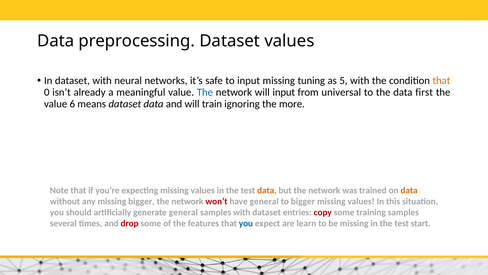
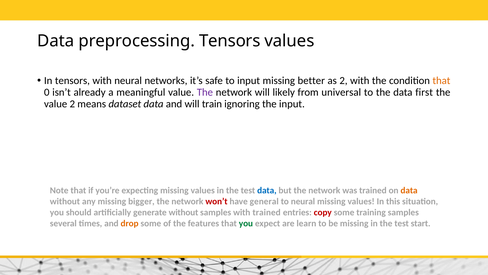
preprocessing Dataset: Dataset -> Tensors (230, 41)
In dataset: dataset -> tensors (72, 81)
tuning: tuning -> better (311, 81)
as 5: 5 -> 2 (343, 81)
The colour: blue -> purple (205, 92)
will input: input -> likely (284, 92)
value 6: 6 -> 2 (72, 104)
the more: more -> input (292, 104)
data colour: orange -> blue (267, 190)
to bigger: bigger -> neural (303, 201)
generate general: general -> without (183, 212)
with dataset: dataset -> trained (267, 212)
drop colour: red -> orange (130, 223)
you colour: blue -> green (246, 223)
